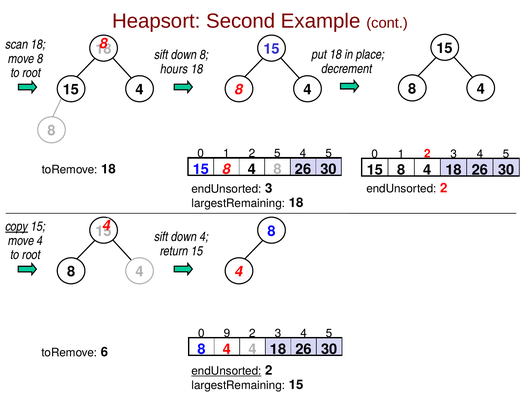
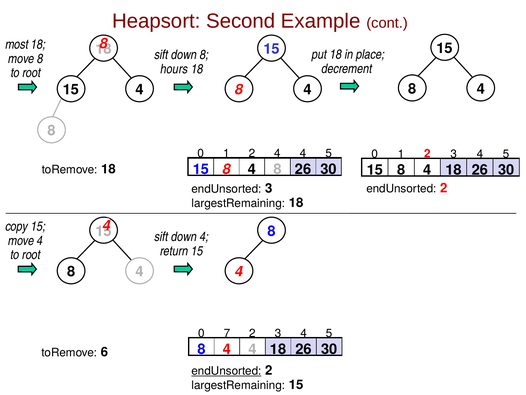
scan: scan -> most (17, 44)
2 5: 5 -> 4 (278, 153)
copy underline: present -> none (17, 226)
9: 9 -> 7 (227, 333)
